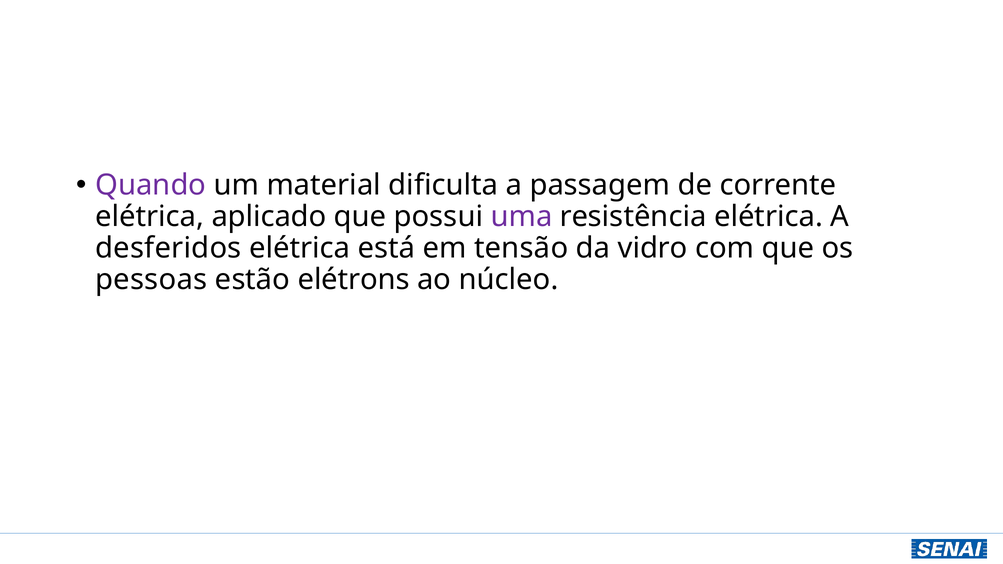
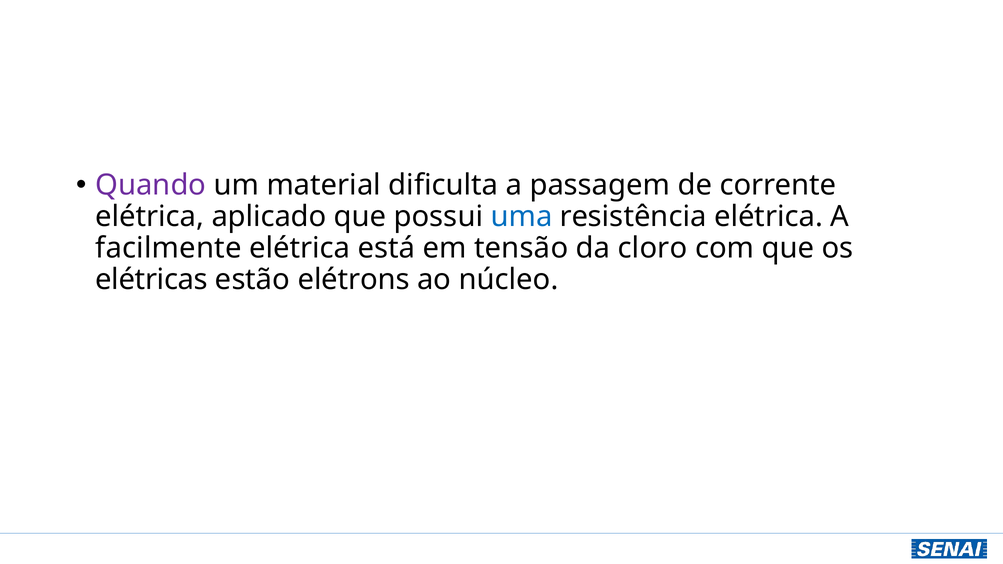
uma colour: purple -> blue (522, 217)
desferidos: desferidos -> facilmente (168, 248)
vidro: vidro -> cloro (653, 248)
pessoas: pessoas -> elétricas (152, 280)
